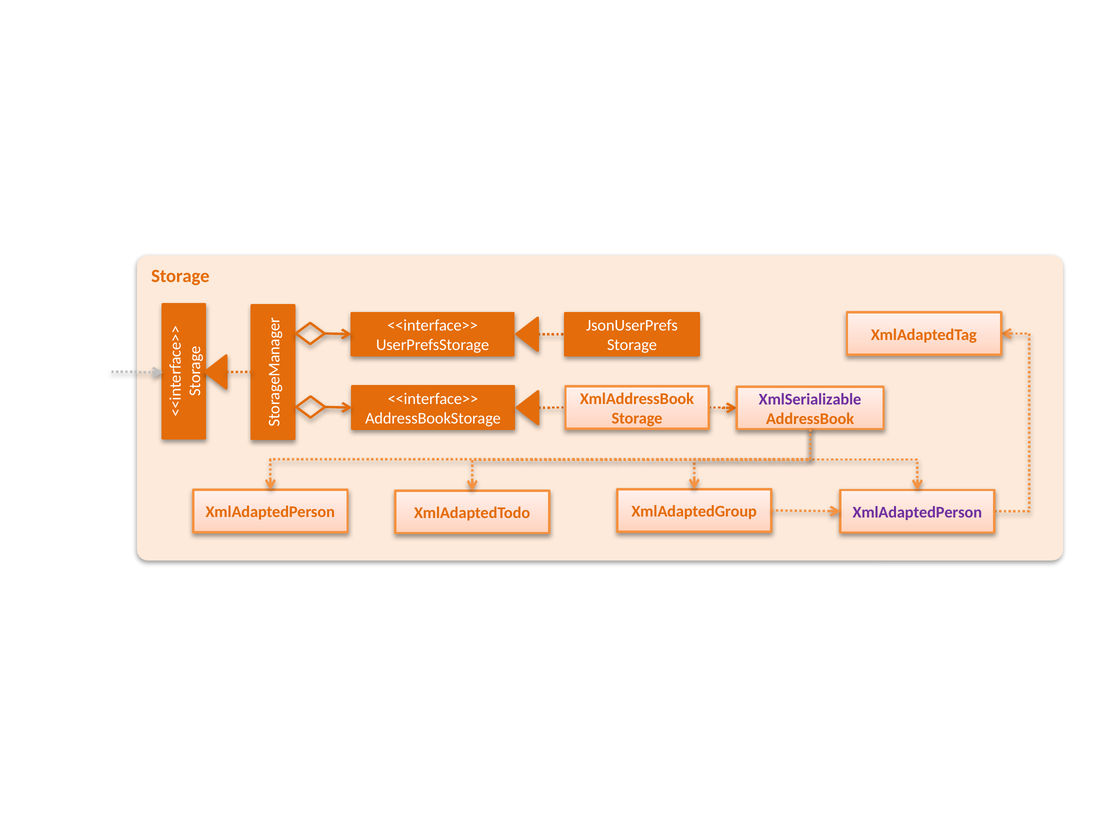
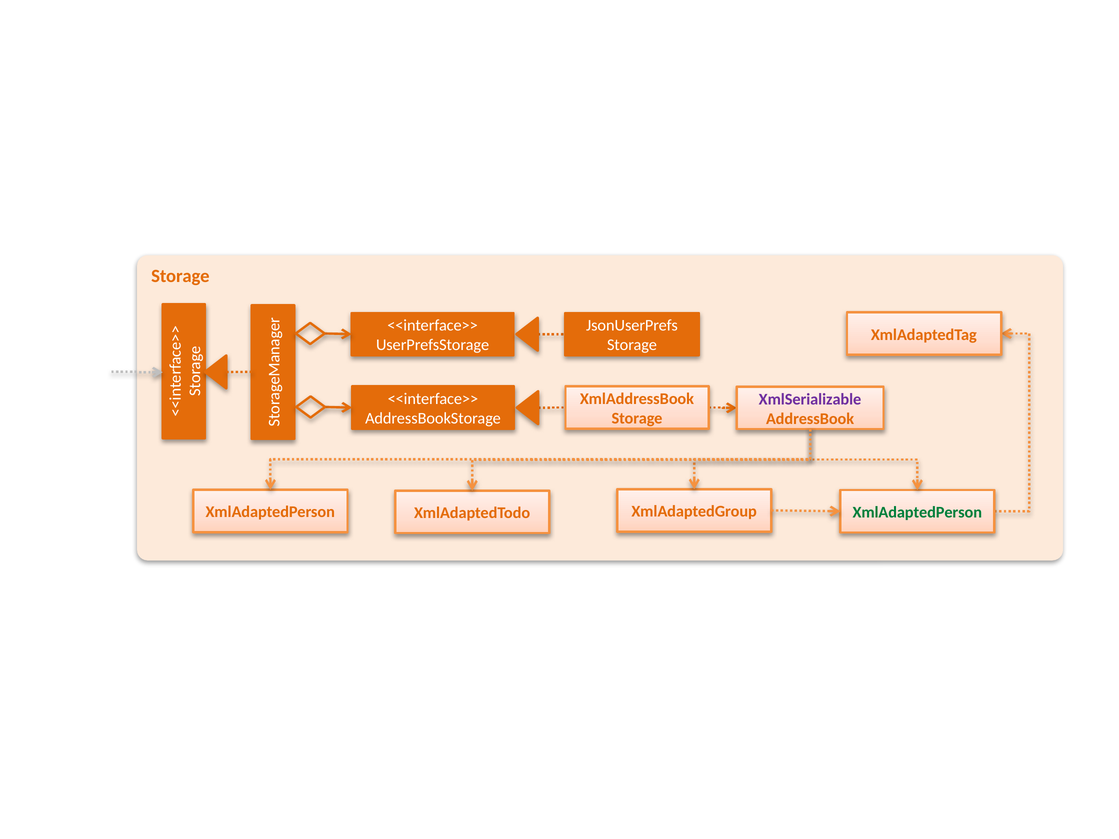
XmlAdaptedPerson colour: purple -> green (917, 513)
